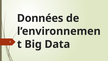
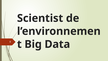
Données: Données -> Scientist (40, 18)
